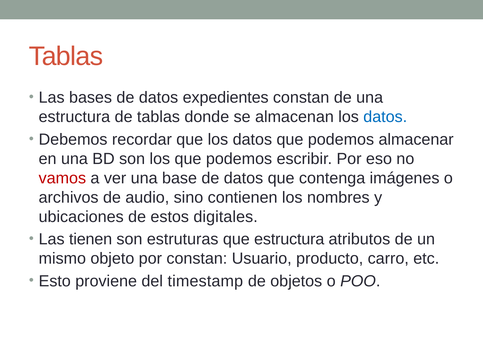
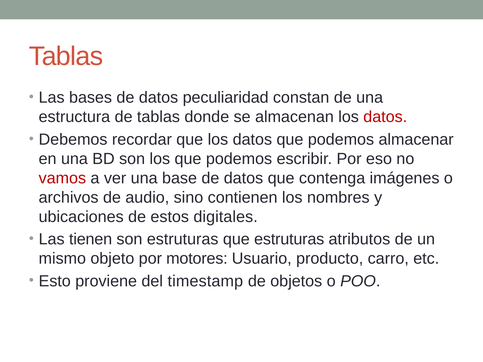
expedientes: expedientes -> peculiaridad (226, 98)
datos colour: blue -> red (385, 117)
que estructura: estructura -> estruturas (289, 239)
por constan: constan -> motores (197, 259)
